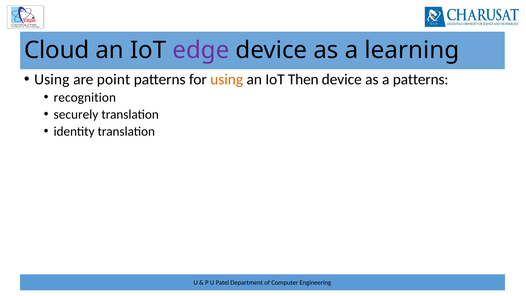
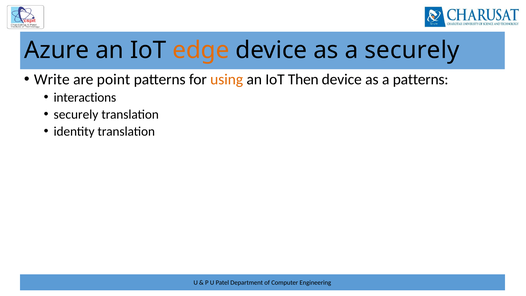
Cloud: Cloud -> Azure (57, 50)
edge colour: purple -> orange (201, 50)
a learning: learning -> securely (412, 50)
Using: Using -> Write (52, 79)
recognition: recognition -> interactions (85, 97)
